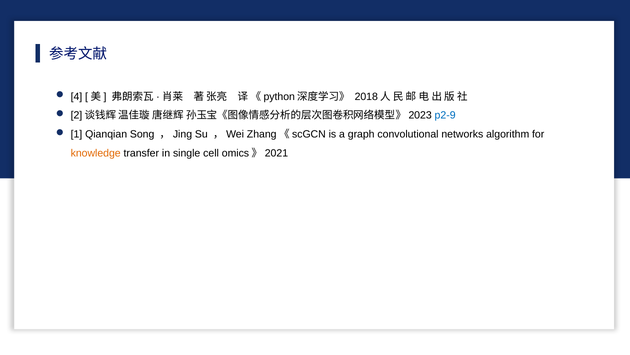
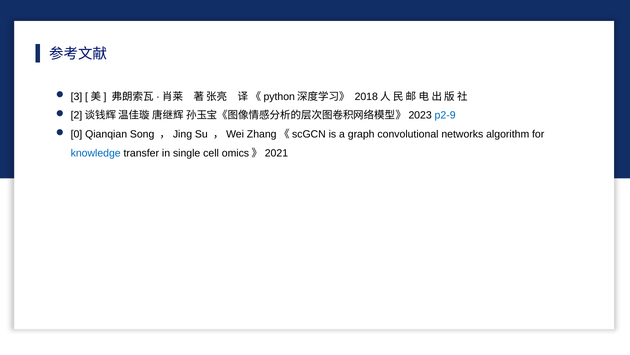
4: 4 -> 3 (76, 96)
1: 1 -> 0 (76, 134)
knowledge colour: orange -> blue (96, 153)
